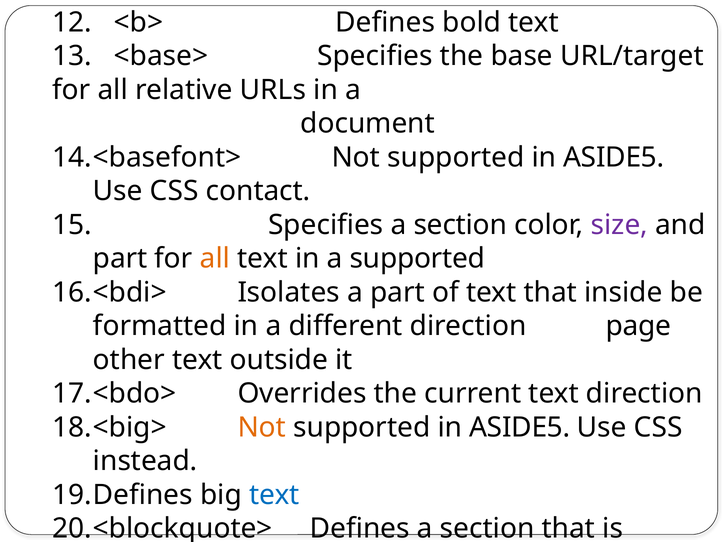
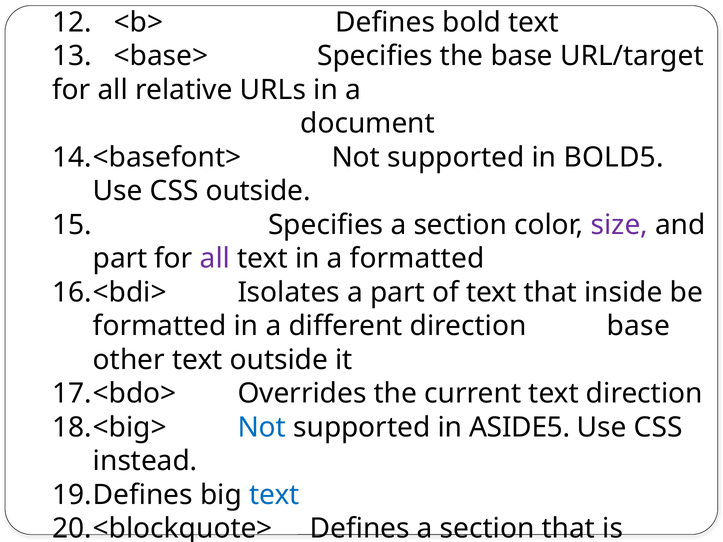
ASIDE5: ASIDE5 -> BOLD5 (614, 157)
CSS contact: contact -> outside (258, 191)
all colour: orange -> purple (215, 259)
a supported: supported -> formatted (417, 259)
direction page: page -> base (638, 326)
Not colour: orange -> blue (262, 427)
